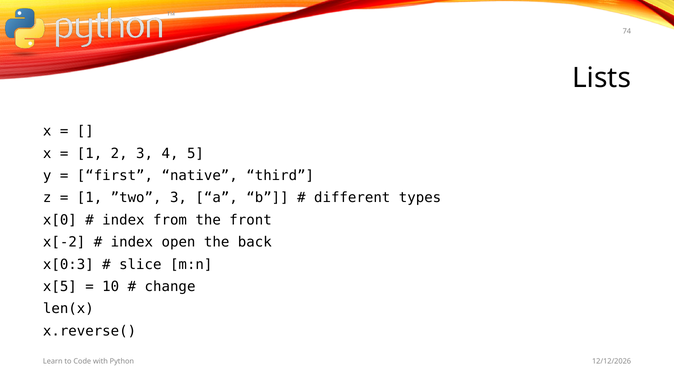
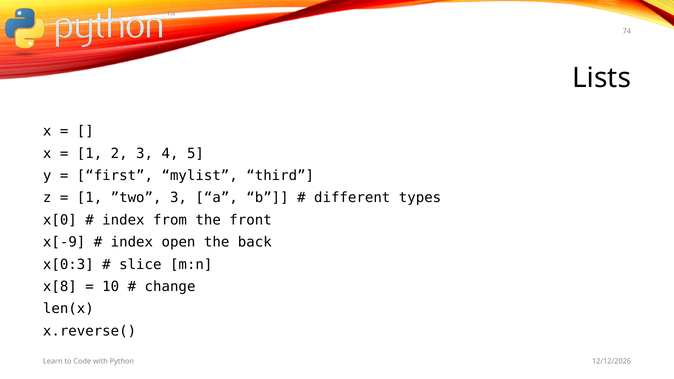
native: native -> mylist (200, 176)
x[-2: x[-2 -> x[-9 (64, 242)
x[5: x[5 -> x[8 (60, 287)
